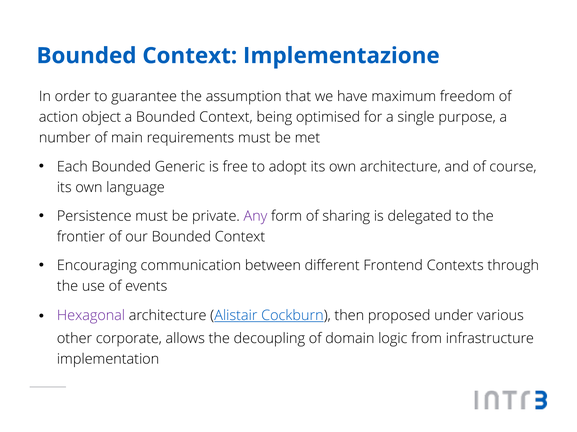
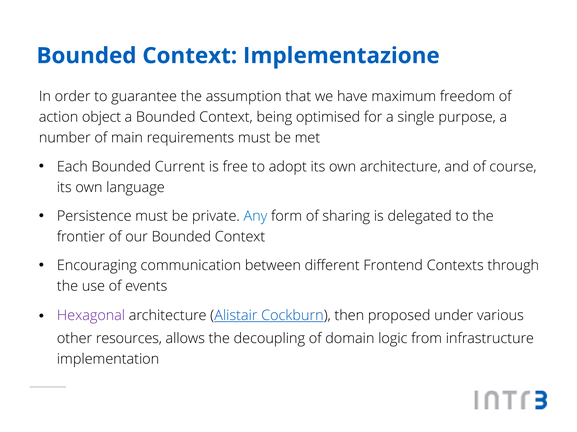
Generic: Generic -> Current (180, 167)
Any colour: purple -> blue (255, 216)
corporate: corporate -> resources (129, 339)
